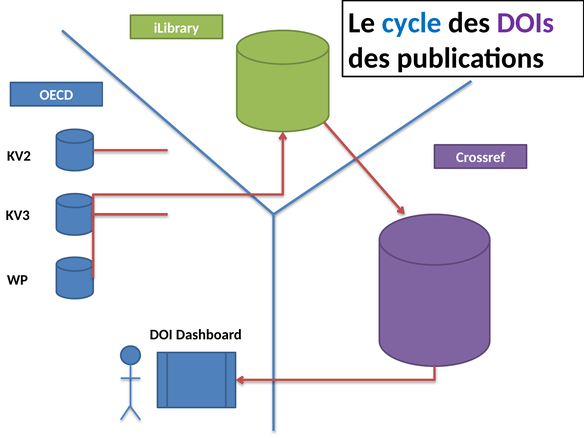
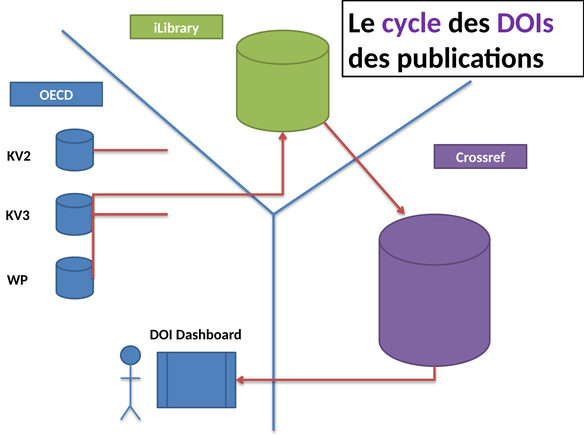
cycle colour: blue -> purple (412, 23)
